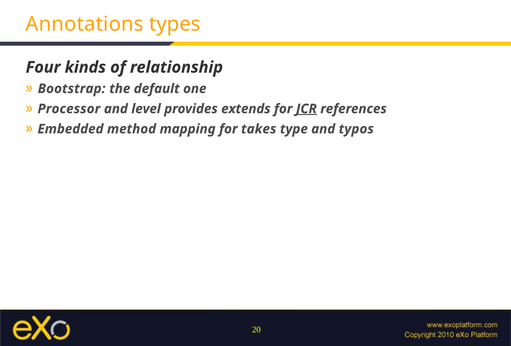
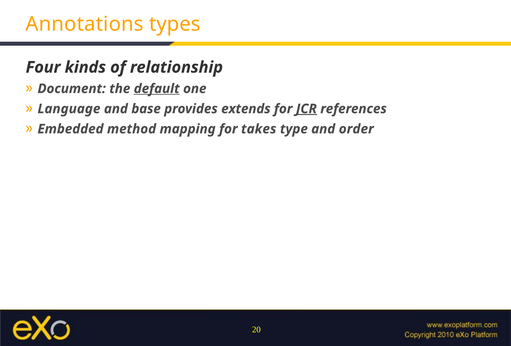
Bootstrap: Bootstrap -> Document (72, 89)
default underline: none -> present (157, 89)
Processor: Processor -> Language (69, 109)
level: level -> base (146, 109)
typos: typos -> order (356, 129)
